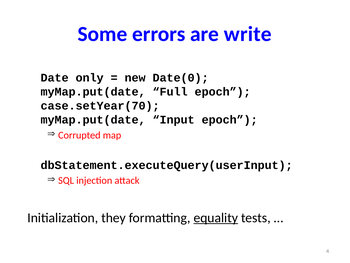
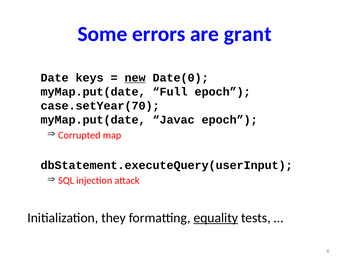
write: write -> grant (248, 34)
only: only -> keys (90, 78)
new underline: none -> present (135, 78)
Input: Input -> Javac (174, 120)
